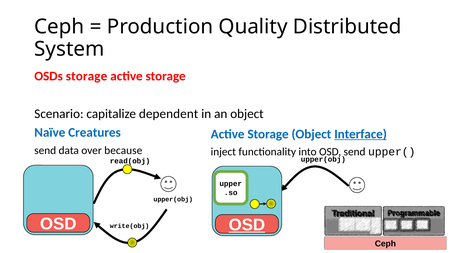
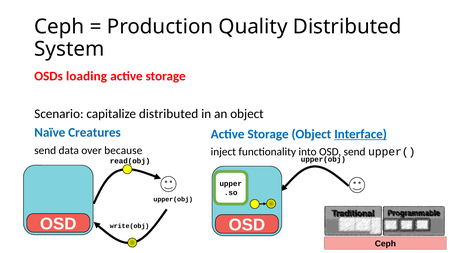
OSDs storage: storage -> loading (87, 76)
capitalize dependent: dependent -> distributed (169, 114)
OSD underline: present -> none (247, 225)
